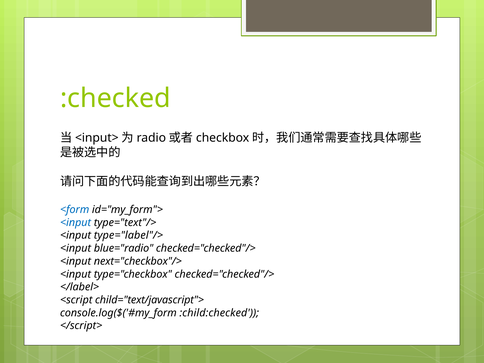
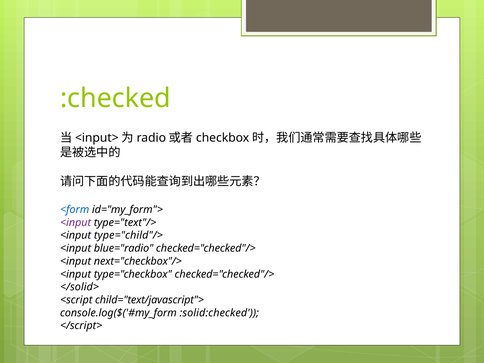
<input colour: blue -> purple (76, 223)
type="label"/>: type="label"/> -> type="child"/> (128, 235)
</label>: </label> -> </solid> (80, 287)
:child:checked: :child:checked -> :solid:checked (219, 313)
